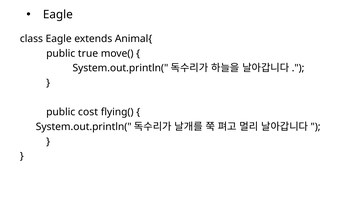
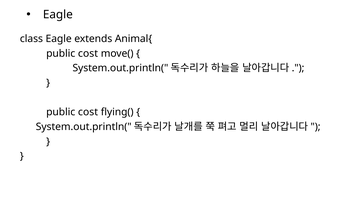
true: true -> cost (88, 54)
